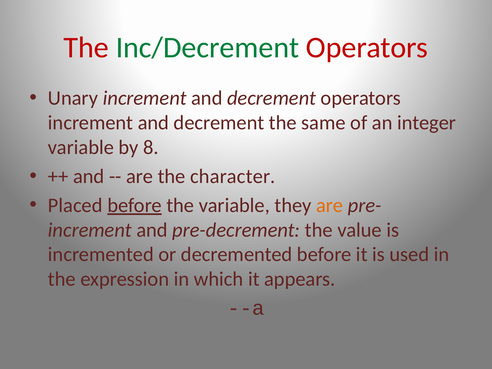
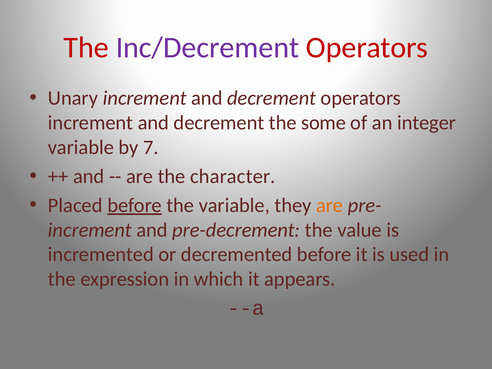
Inc/Decrement colour: green -> purple (207, 48)
same: same -> some (324, 123)
8: 8 -> 7 (151, 147)
